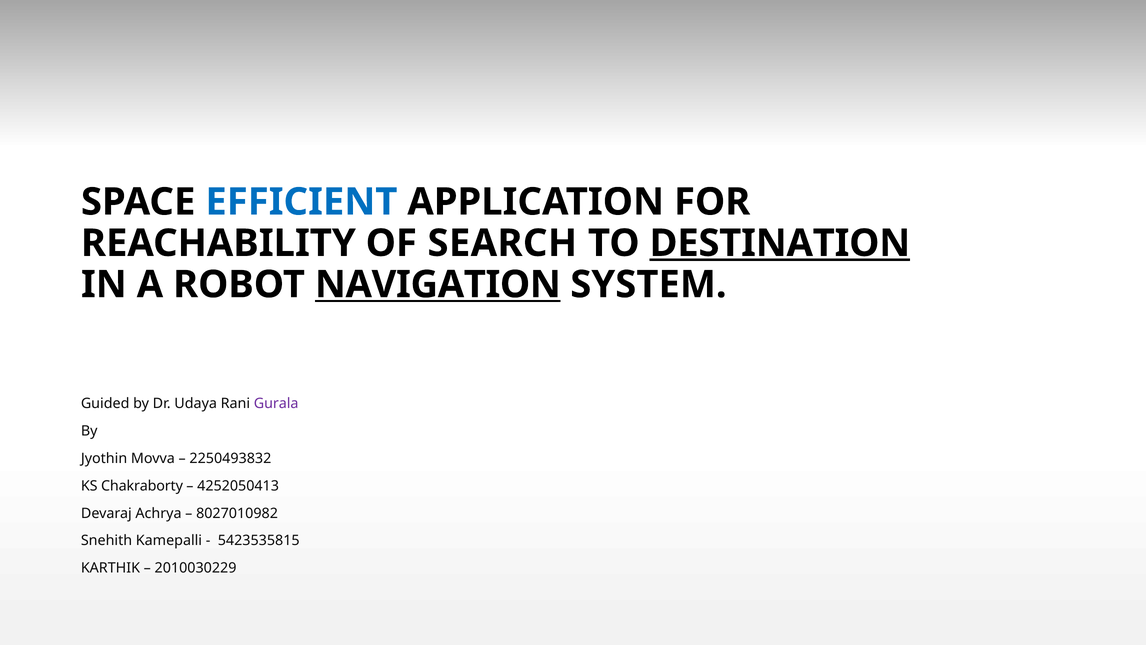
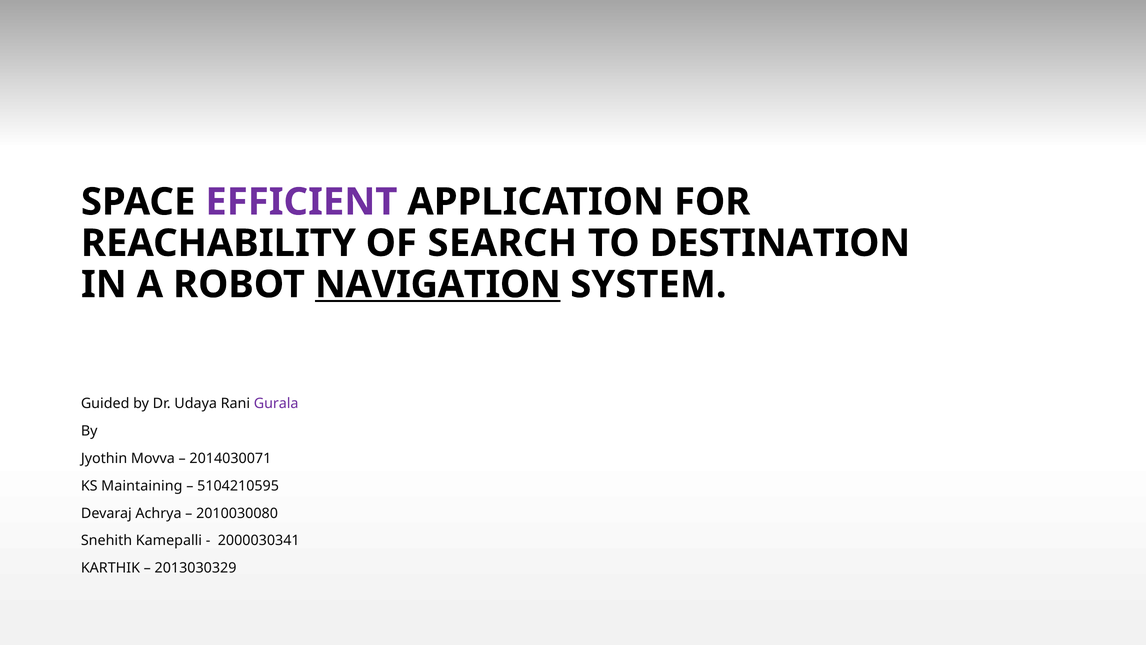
EFFICIENT colour: blue -> purple (301, 202)
DESTINATION underline: present -> none (780, 243)
2250493832: 2250493832 -> 2014030071 (230, 458)
Chakraborty: Chakraborty -> Maintaining (142, 486)
4252050413: 4252050413 -> 5104210595 (238, 486)
8027010982: 8027010982 -> 2010030080 (237, 513)
5423535815: 5423535815 -> 2000030341 (259, 540)
2010030229: 2010030229 -> 2013030329 (196, 568)
